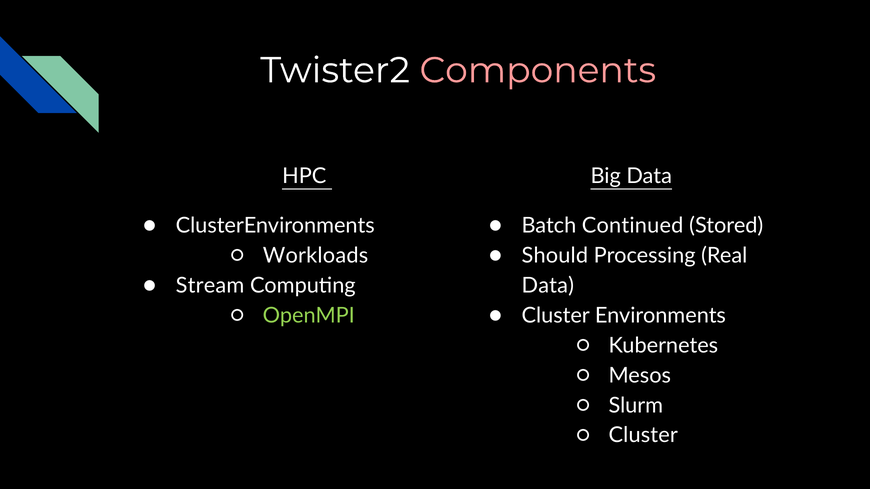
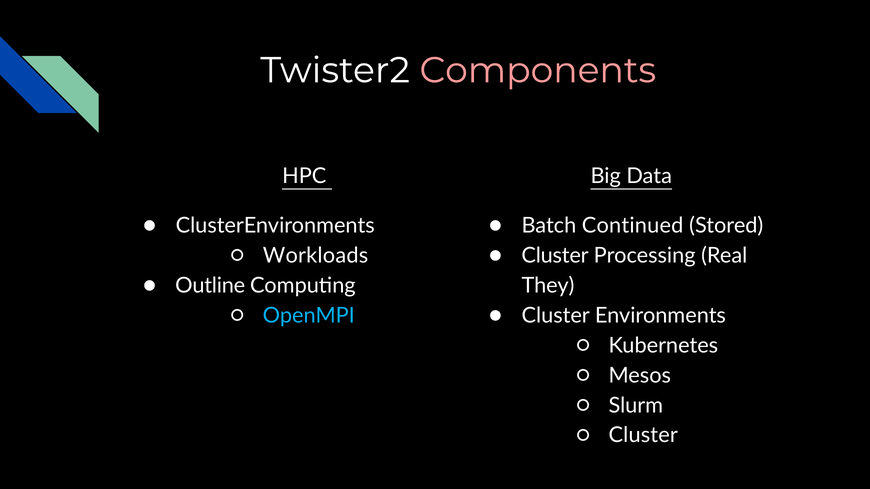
Should: Should -> Cluster (555, 256)
Stream: Stream -> Outline (210, 286)
Data: Data -> They (548, 286)
OpenMPI colour: light green -> light blue (309, 316)
